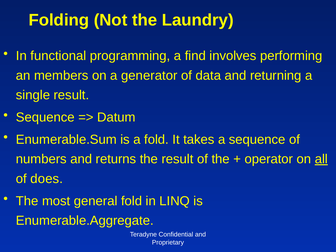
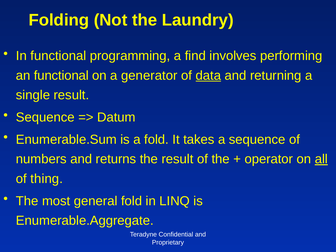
an members: members -> functional (61, 75)
data underline: none -> present (208, 75)
does: does -> thing (47, 179)
